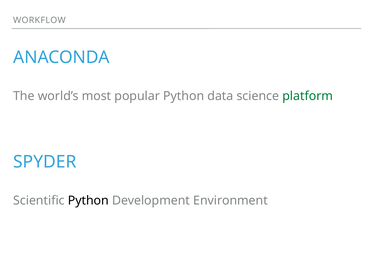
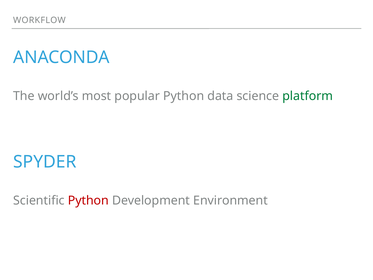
Python colour: black -> red (88, 200)
